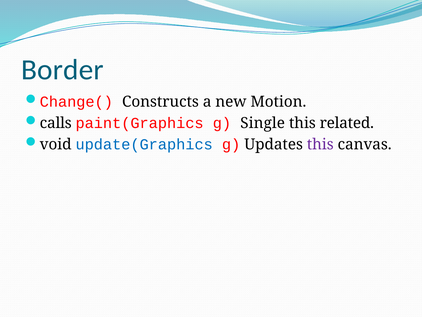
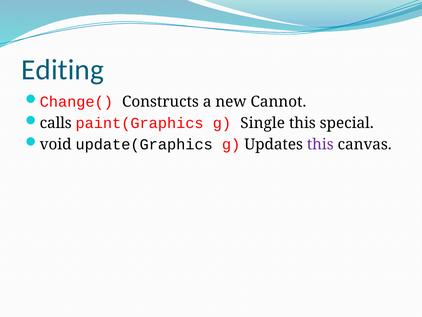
Border: Border -> Editing (62, 70)
Motion: Motion -> Cannot (278, 102)
related: related -> special (347, 123)
update(Graphics colour: blue -> black (144, 144)
